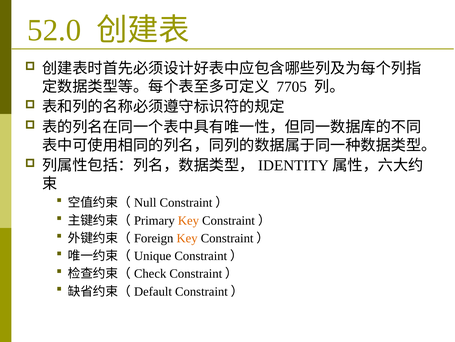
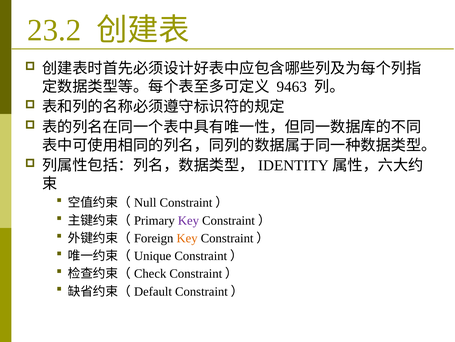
52.0: 52.0 -> 23.2 (54, 30)
7705: 7705 -> 9463 (292, 87)
Key colour: orange -> purple (188, 220)
